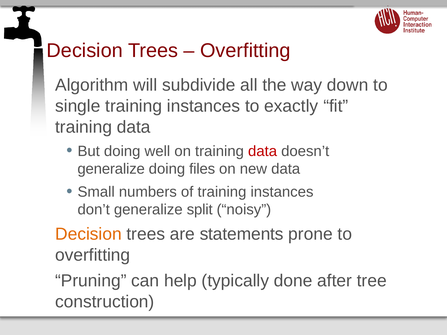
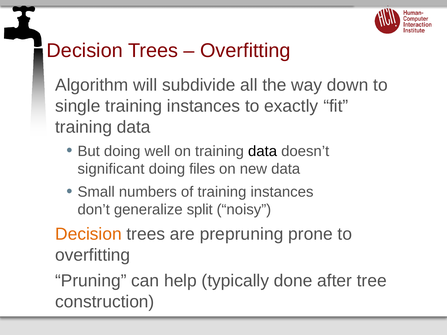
data colour: red -> black (263, 151)
generalize: generalize -> significant (111, 169)
statements: statements -> prepruning (242, 234)
